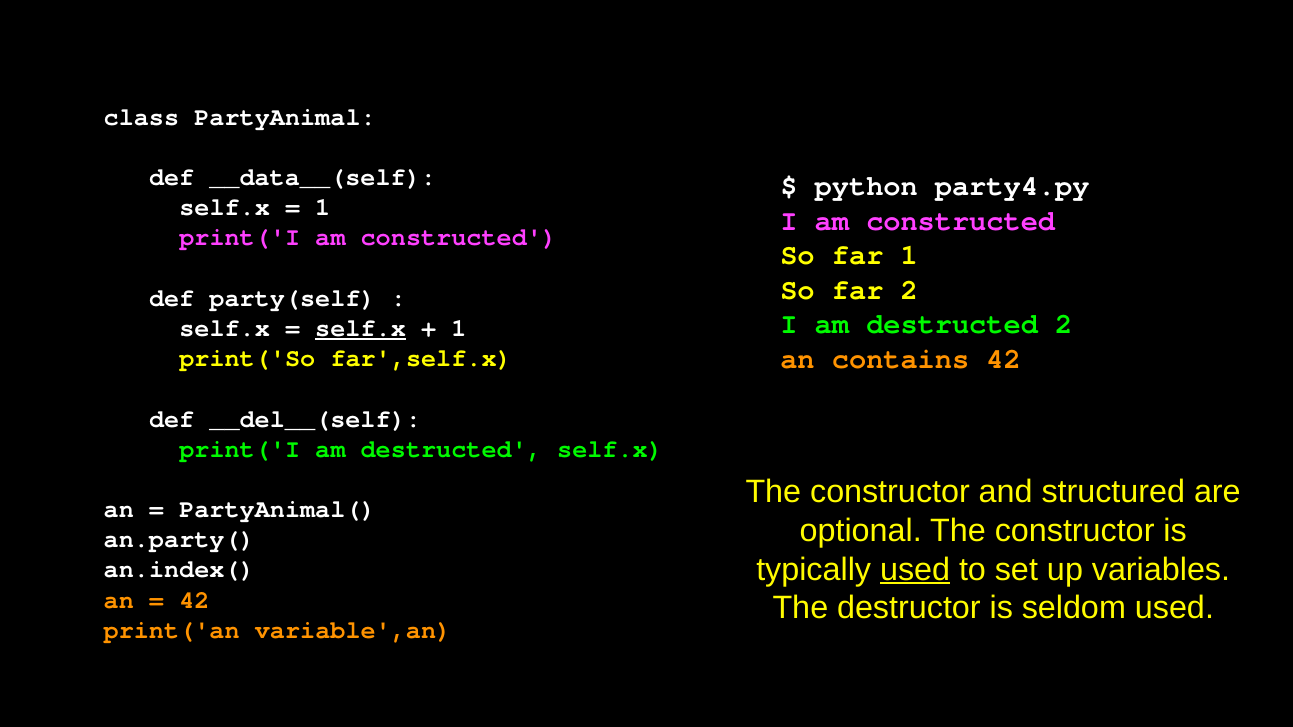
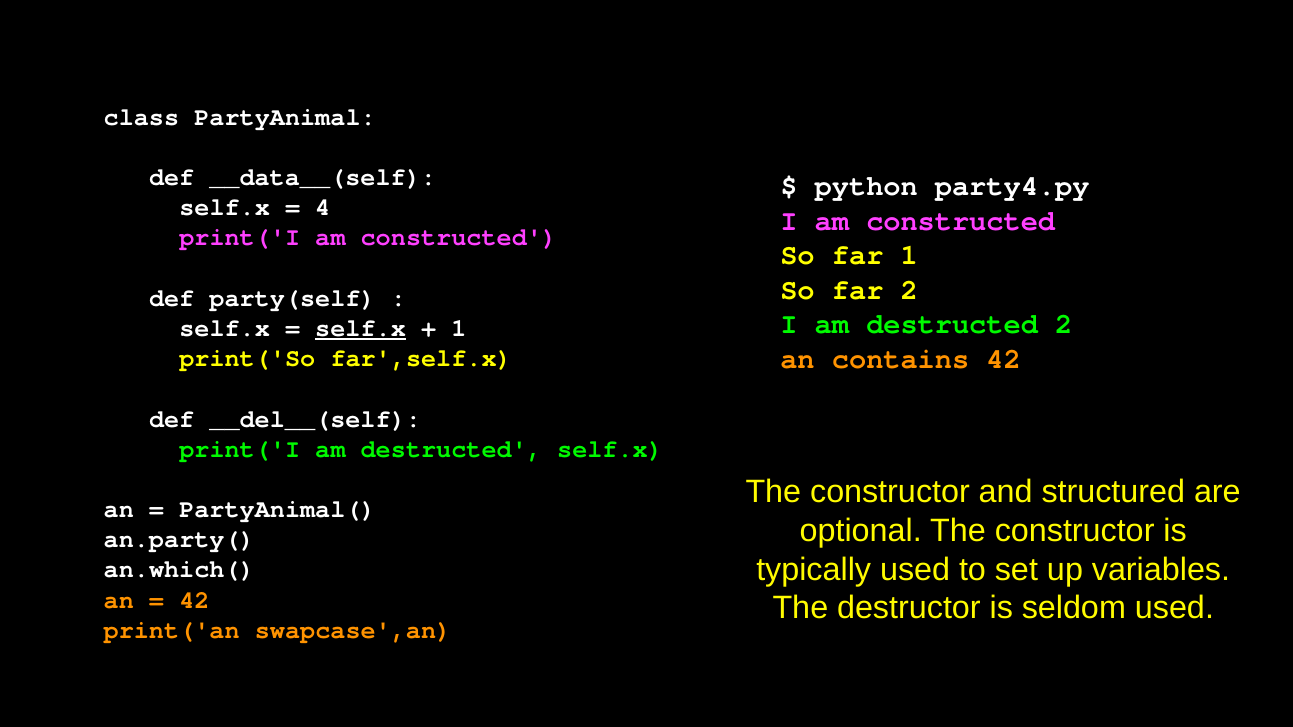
1: 1 -> 4 (323, 208)
used underline: present -> none (915, 570)
an.index(: an.index( -> an.which( (179, 570)
variable',an: variable',an -> swapcase',an (353, 630)
